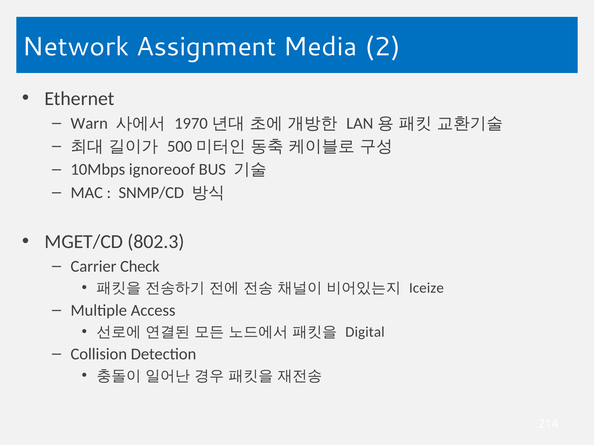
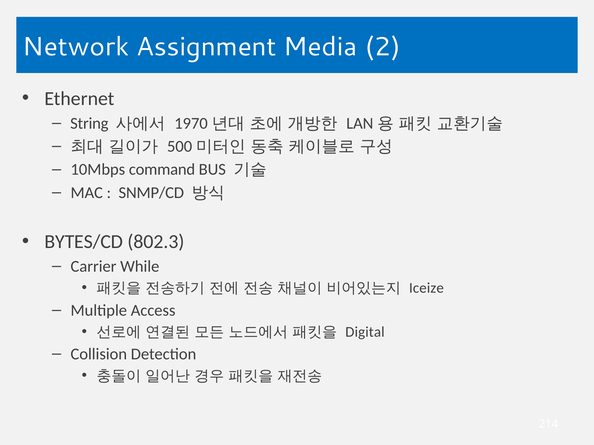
Warn: Warn -> String (89, 124)
ignoreoof: ignoreoof -> command (162, 170)
MGET/CD: MGET/CD -> BYTES/CD (84, 242)
Check: Check -> While (140, 267)
